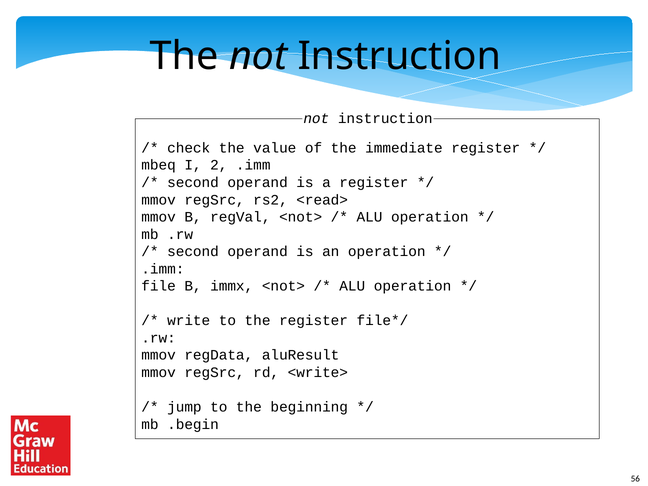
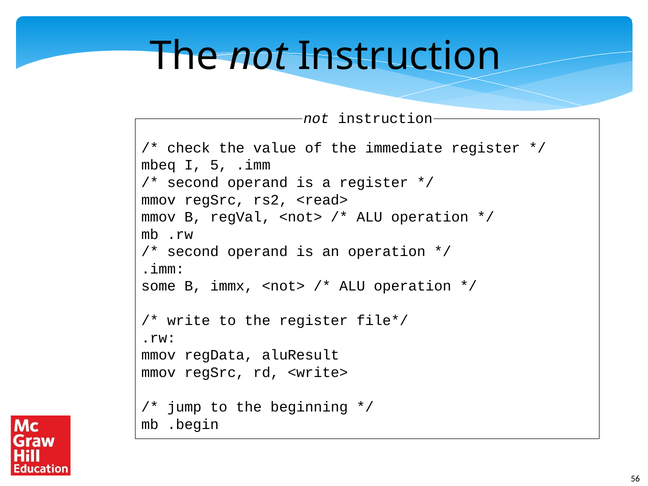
2: 2 -> 5 (219, 165)
file: file -> some (159, 286)
